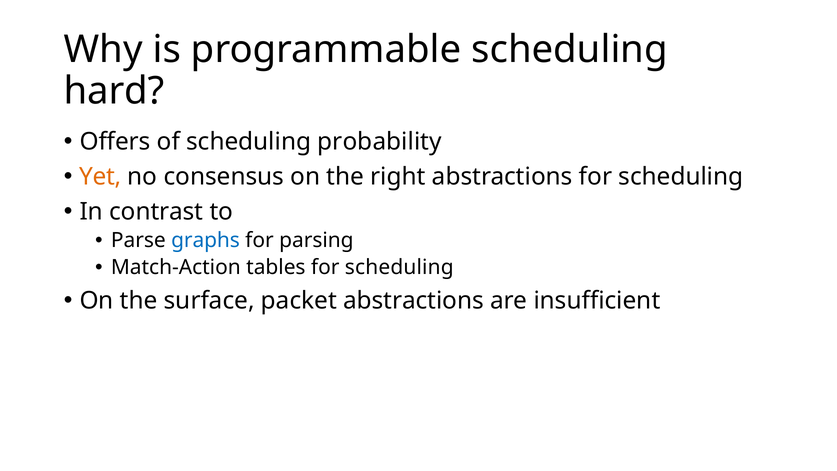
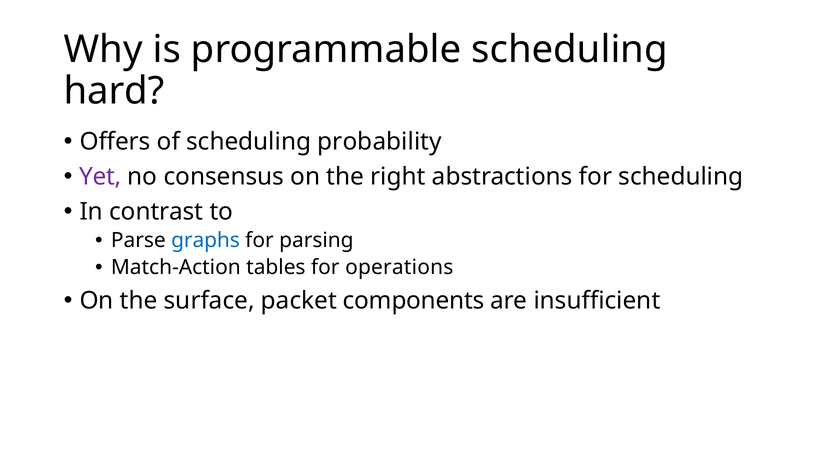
Yet colour: orange -> purple (100, 177)
tables for scheduling: scheduling -> operations (399, 267)
packet abstractions: abstractions -> components (414, 300)
